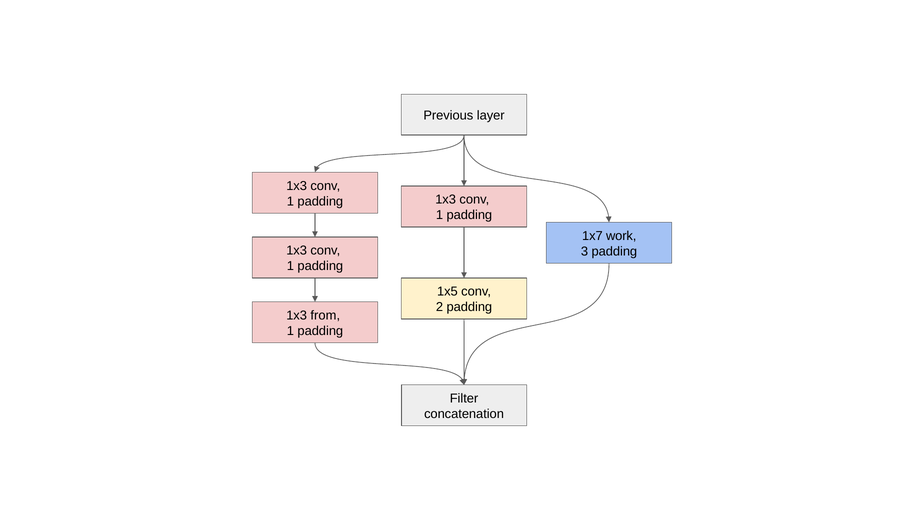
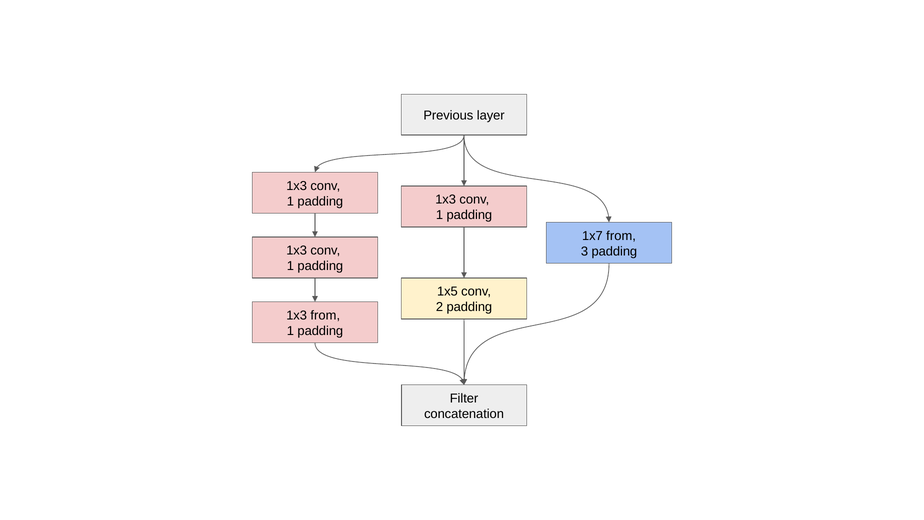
1x7 work: work -> from (621, 236)
